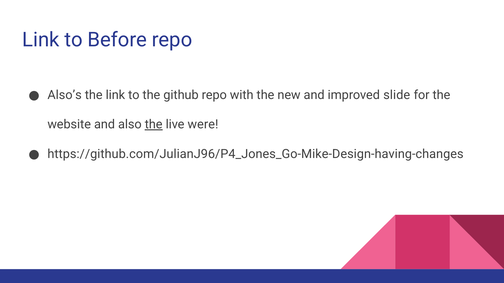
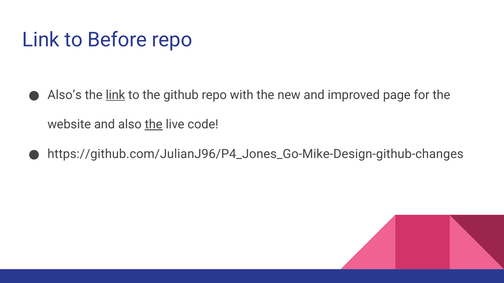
link underline: none -> present (115, 95)
slide: slide -> page (397, 95)
were: were -> code (203, 125)
https://github.com/JulianJ96/P4_Jones_Go-Mike-Design-having-changes: https://github.com/JulianJ96/P4_Jones_Go-Mike-Design-having-changes -> https://github.com/JulianJ96/P4_Jones_Go-Mike-Design-github-changes (255, 154)
